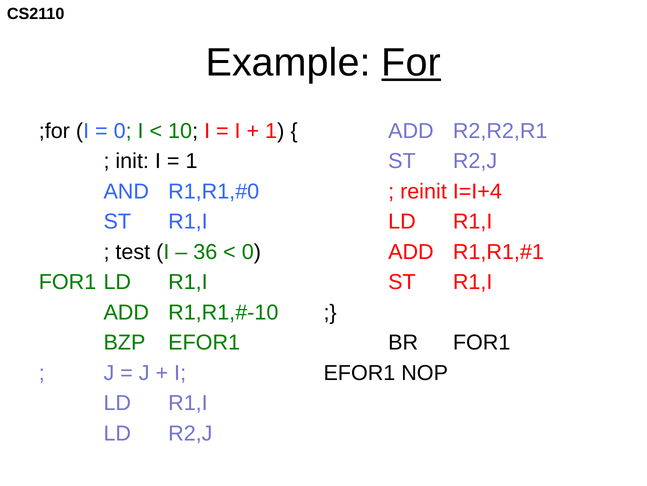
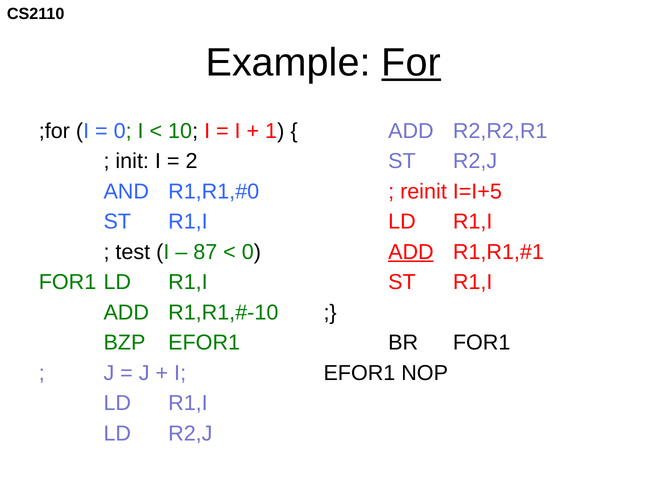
1: 1 -> 2 (192, 161)
I=I+4: I=I+4 -> I=I+5 (477, 191)
36: 36 -> 87 (205, 252)
ADD underline: none -> present (411, 252)
